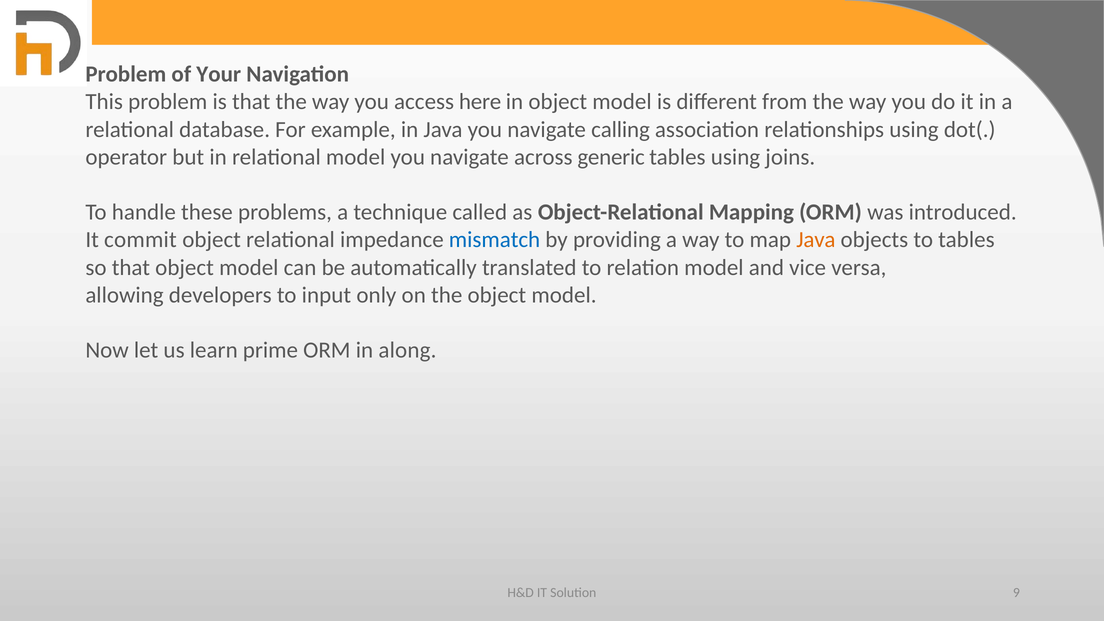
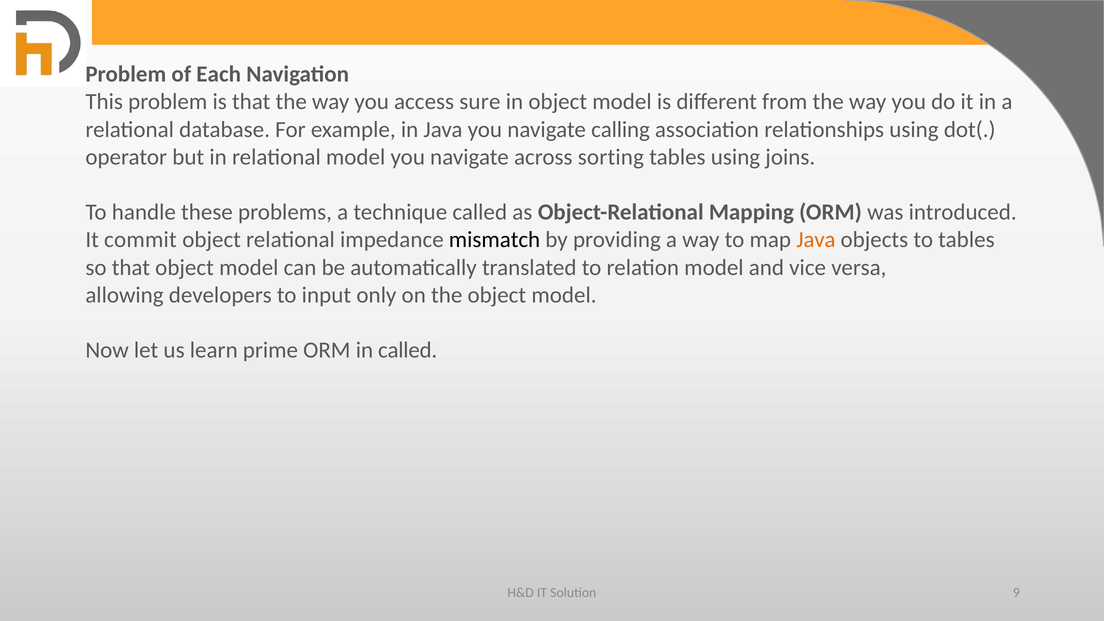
Your: Your -> Each (219, 74)
here: here -> sure (480, 102)
generic: generic -> sorting (611, 157)
mismatch colour: blue -> black (495, 240)
in along: along -> called (408, 350)
